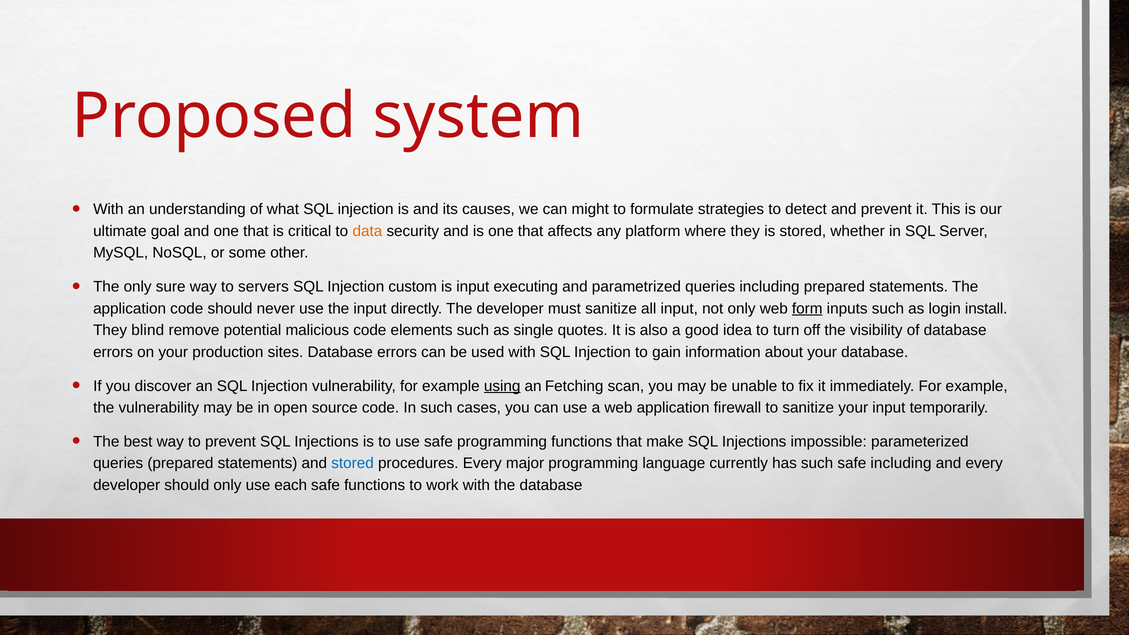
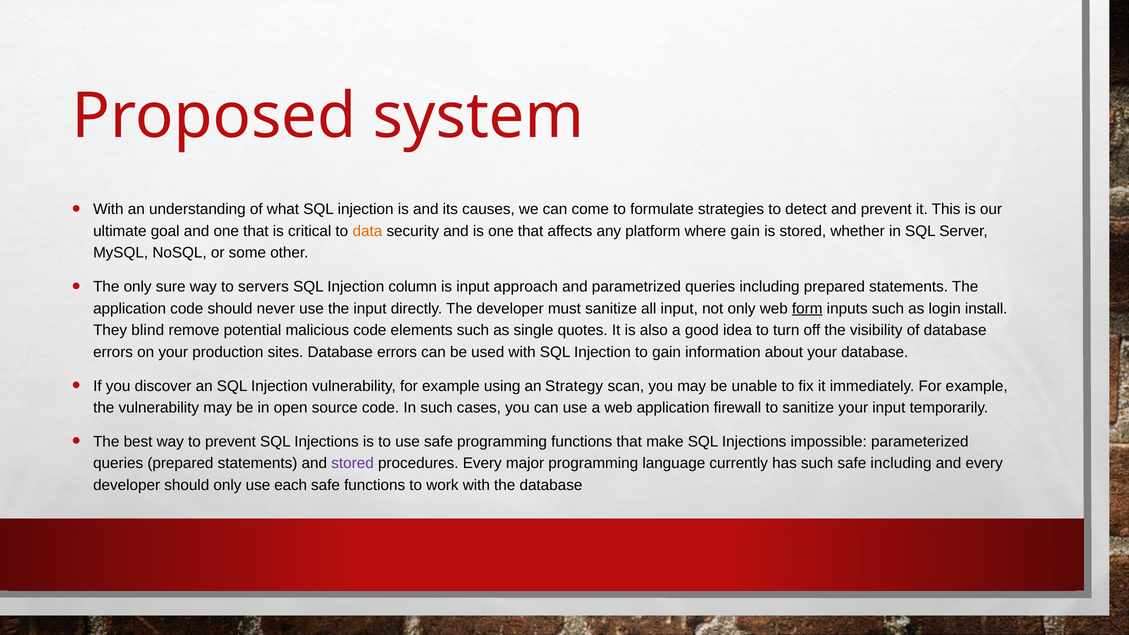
might: might -> come (590, 209)
where they: they -> gain (745, 231)
custom: custom -> column (413, 287)
executing: executing -> approach (526, 287)
using underline: present -> none (502, 386)
Fetching: Fetching -> Strategy (574, 386)
stored colour: blue -> purple (353, 463)
